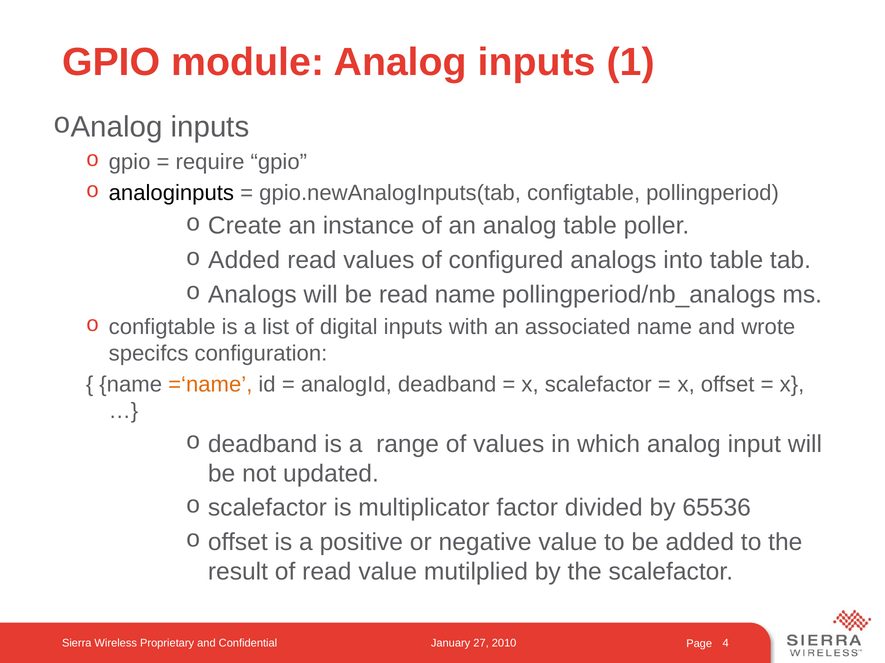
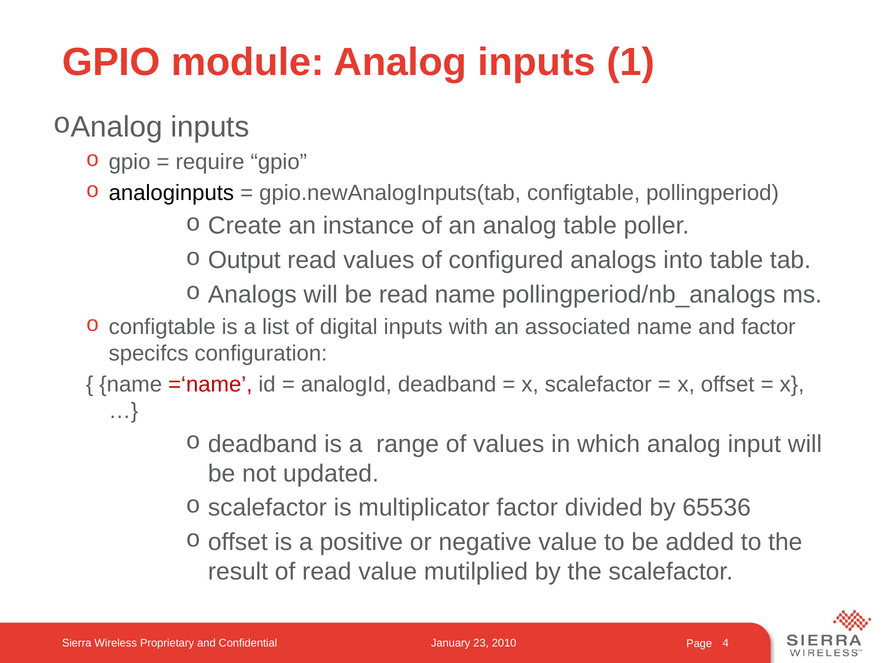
Added: Added -> Output (244, 261)
and wrote: wrote -> factor (768, 327)
=‘name colour: orange -> red (210, 385)
27: 27 -> 23 (481, 644)
